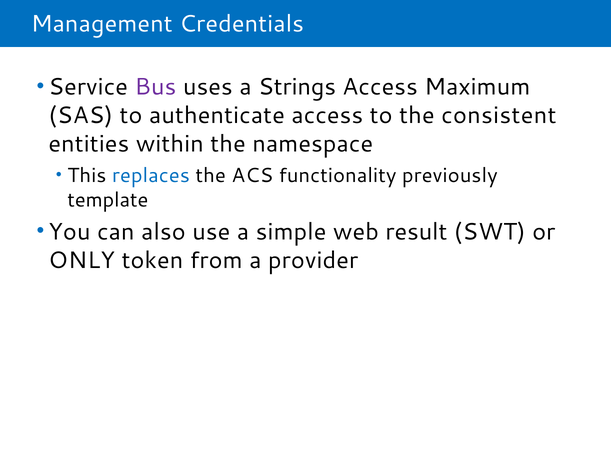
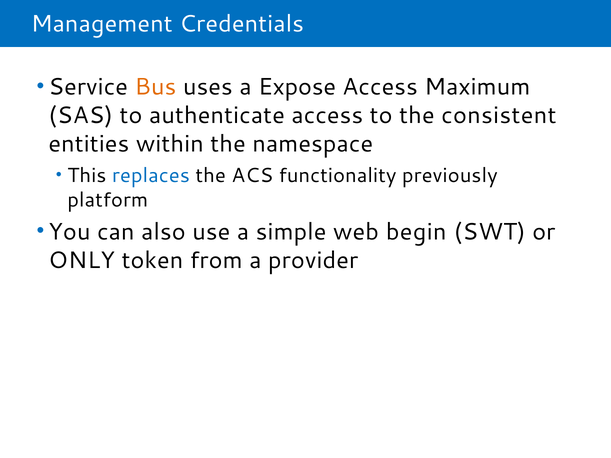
Bus colour: purple -> orange (155, 87)
Strings: Strings -> Expose (297, 87)
template: template -> platform (108, 200)
result: result -> begin (416, 232)
